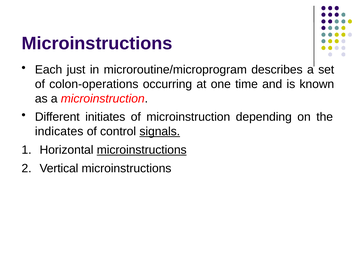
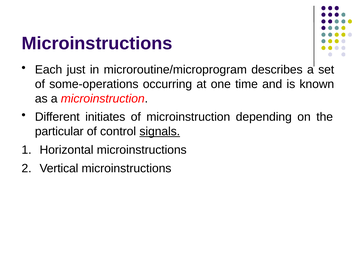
colon-operations: colon-operations -> some-operations (94, 84)
indicates: indicates -> particular (59, 132)
microinstructions underline: present -> none (142, 150)
